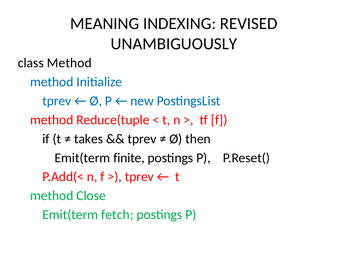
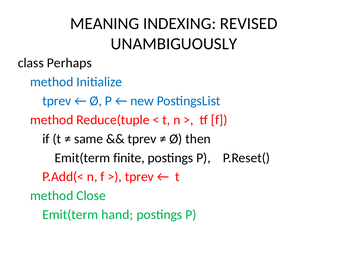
class Method: Method -> Perhaps (69, 63)
takes: takes -> same (89, 139)
fetch: fetch -> hand (117, 215)
